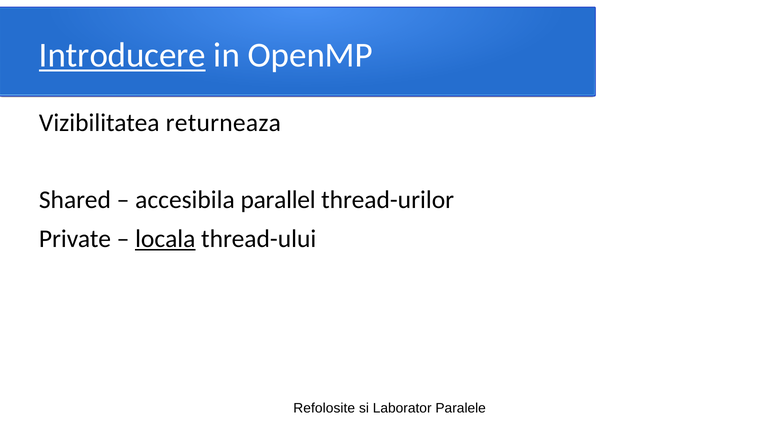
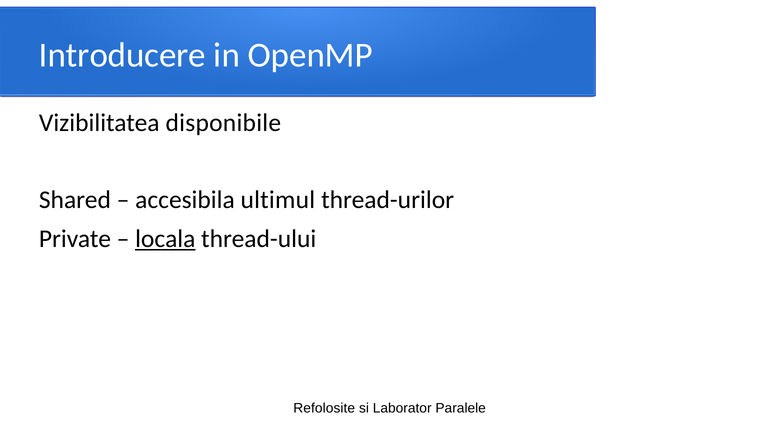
Introducere underline: present -> none (122, 55)
returneaza: returneaza -> disponibile (223, 123)
parallel: parallel -> ultimul (278, 200)
